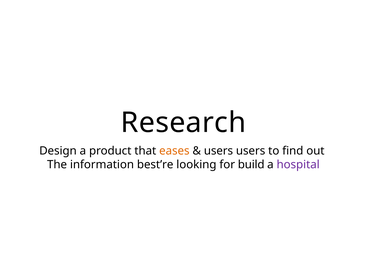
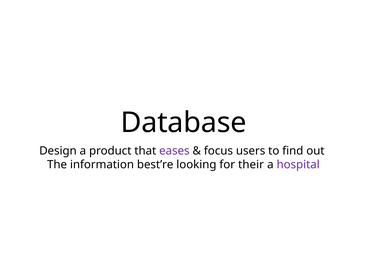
Research: Research -> Database (184, 123)
eases colour: orange -> purple (174, 151)
users: users -> focus (218, 151)
build: build -> their (251, 165)
